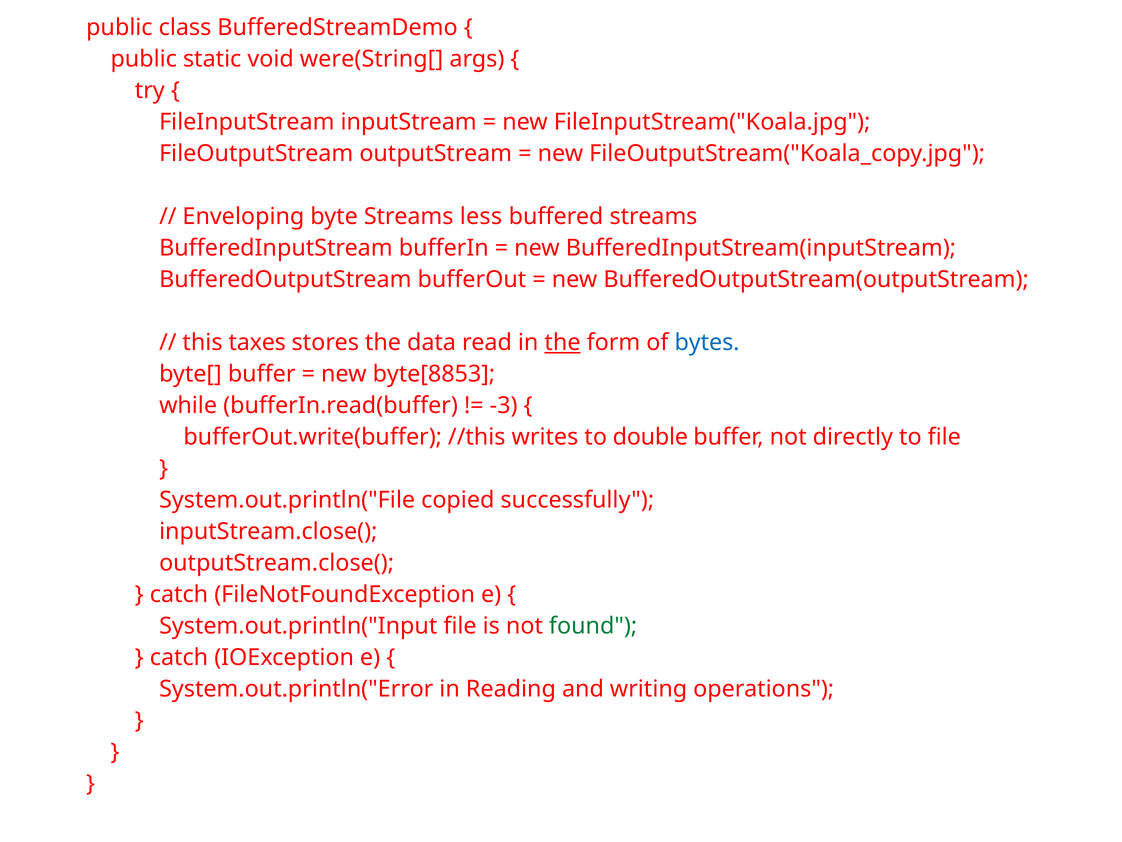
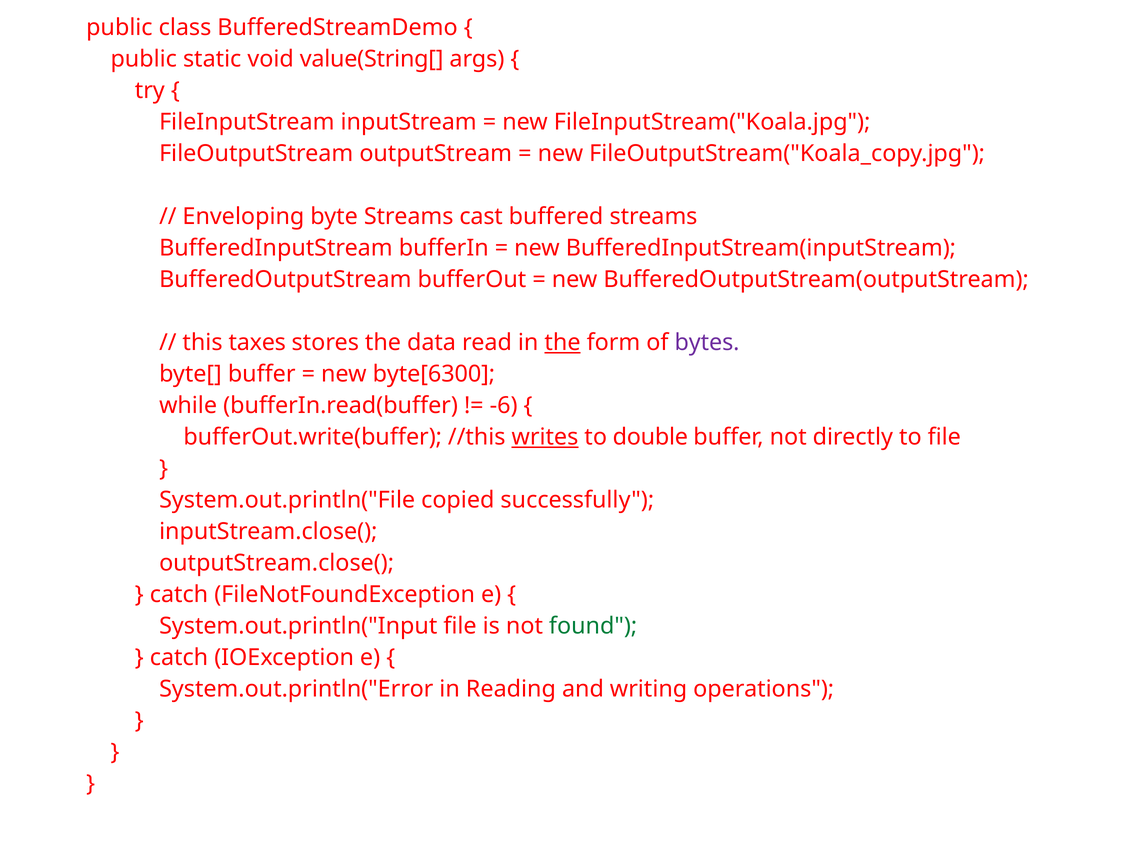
were(String[: were(String[ -> value(String[ (372, 59)
less: less -> cast (481, 216)
bytes colour: blue -> purple (707, 342)
byte[8853: byte[8853 -> byte[6300 (434, 374)
-3: -3 -> -6 (504, 405)
writes underline: none -> present (545, 437)
